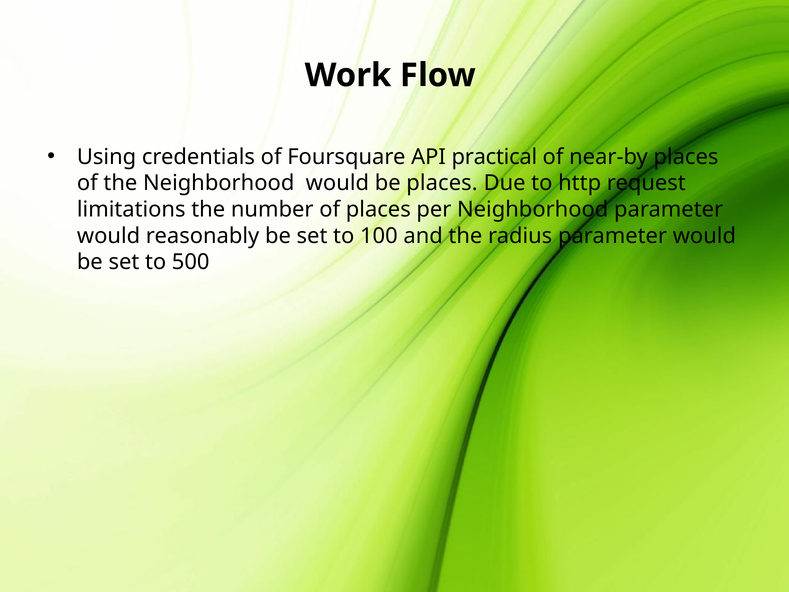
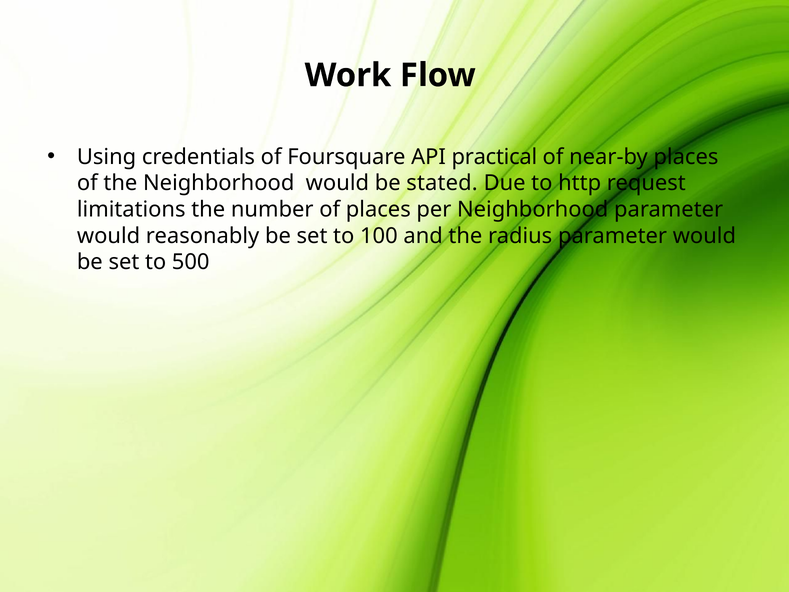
be places: places -> stated (442, 183)
